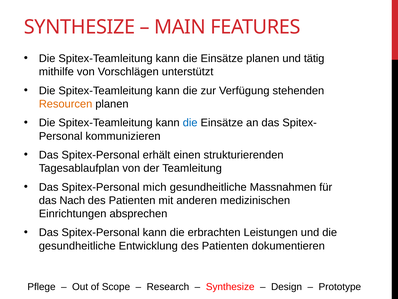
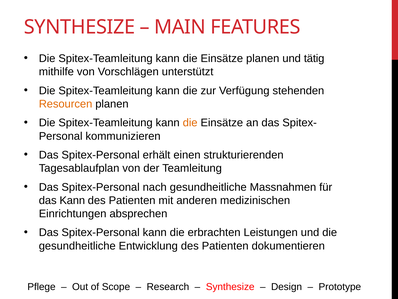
die colour: blue -> orange (190, 123)
mich: mich -> nach (155, 187)
das Nach: Nach -> Kann (72, 200)
